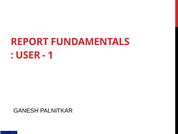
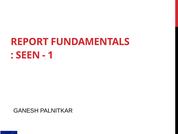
USER: USER -> SEEN (28, 55)
